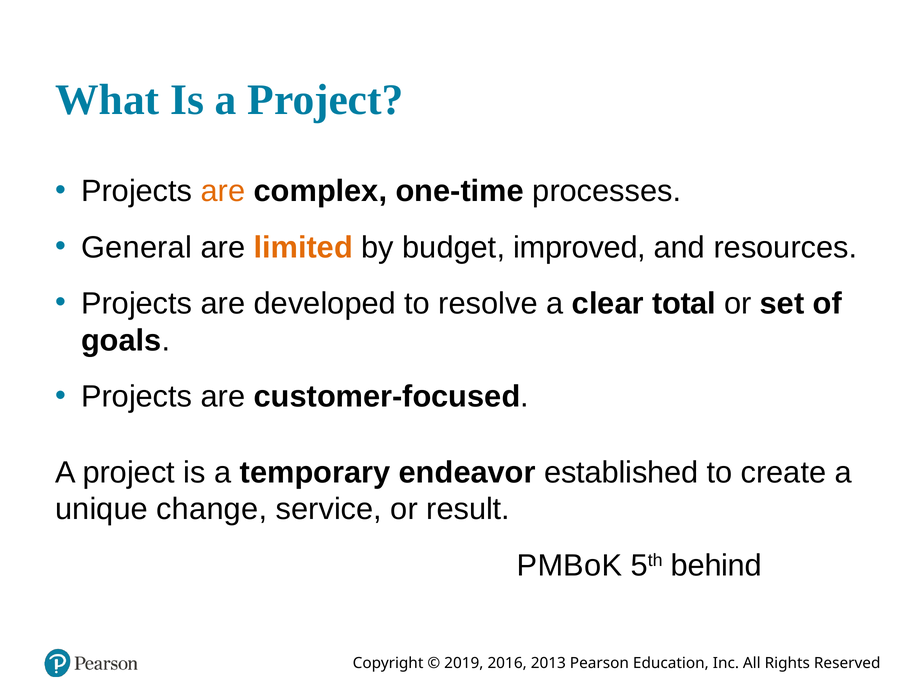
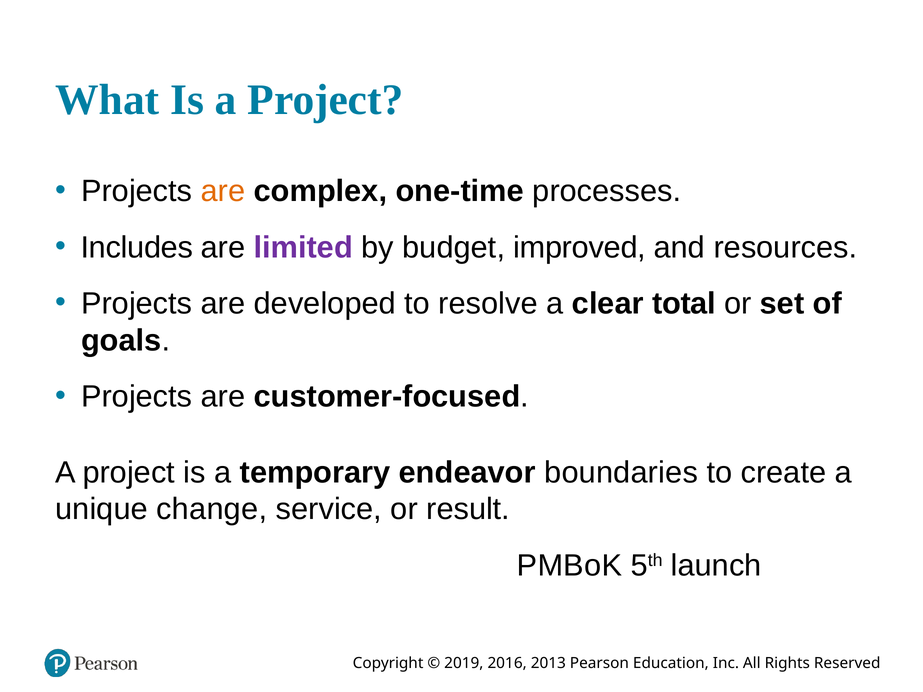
General: General -> Includes (137, 248)
limited colour: orange -> purple (303, 248)
established: established -> boundaries (621, 473)
behind: behind -> launch (716, 566)
